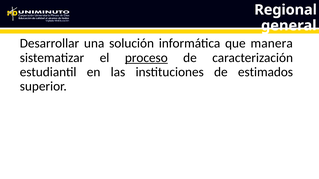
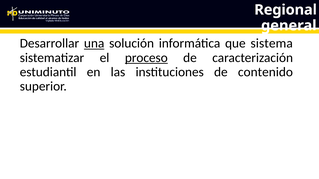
una underline: none -> present (94, 43)
manera: manera -> sistema (272, 43)
estimados: estimados -> contenido (265, 72)
